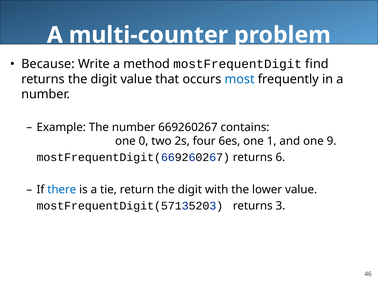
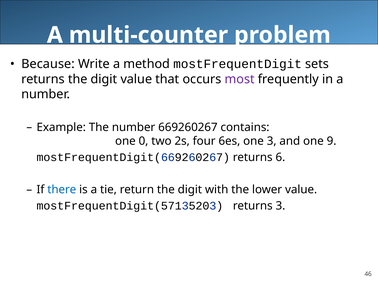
find: find -> sets (317, 64)
most colour: blue -> purple (240, 79)
one 1: 1 -> 3 (272, 141)
